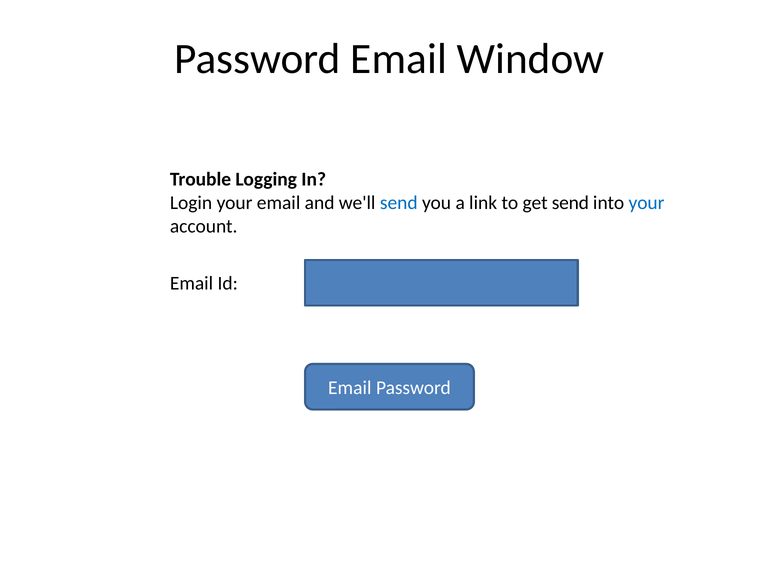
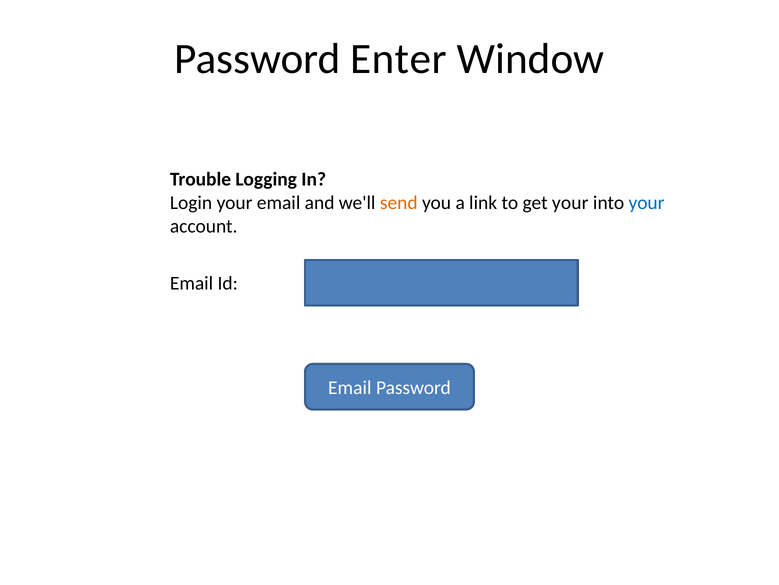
Password Email: Email -> Enter (399, 59)
send colour: blue -> orange (399, 203)
get send: send -> your (570, 203)
